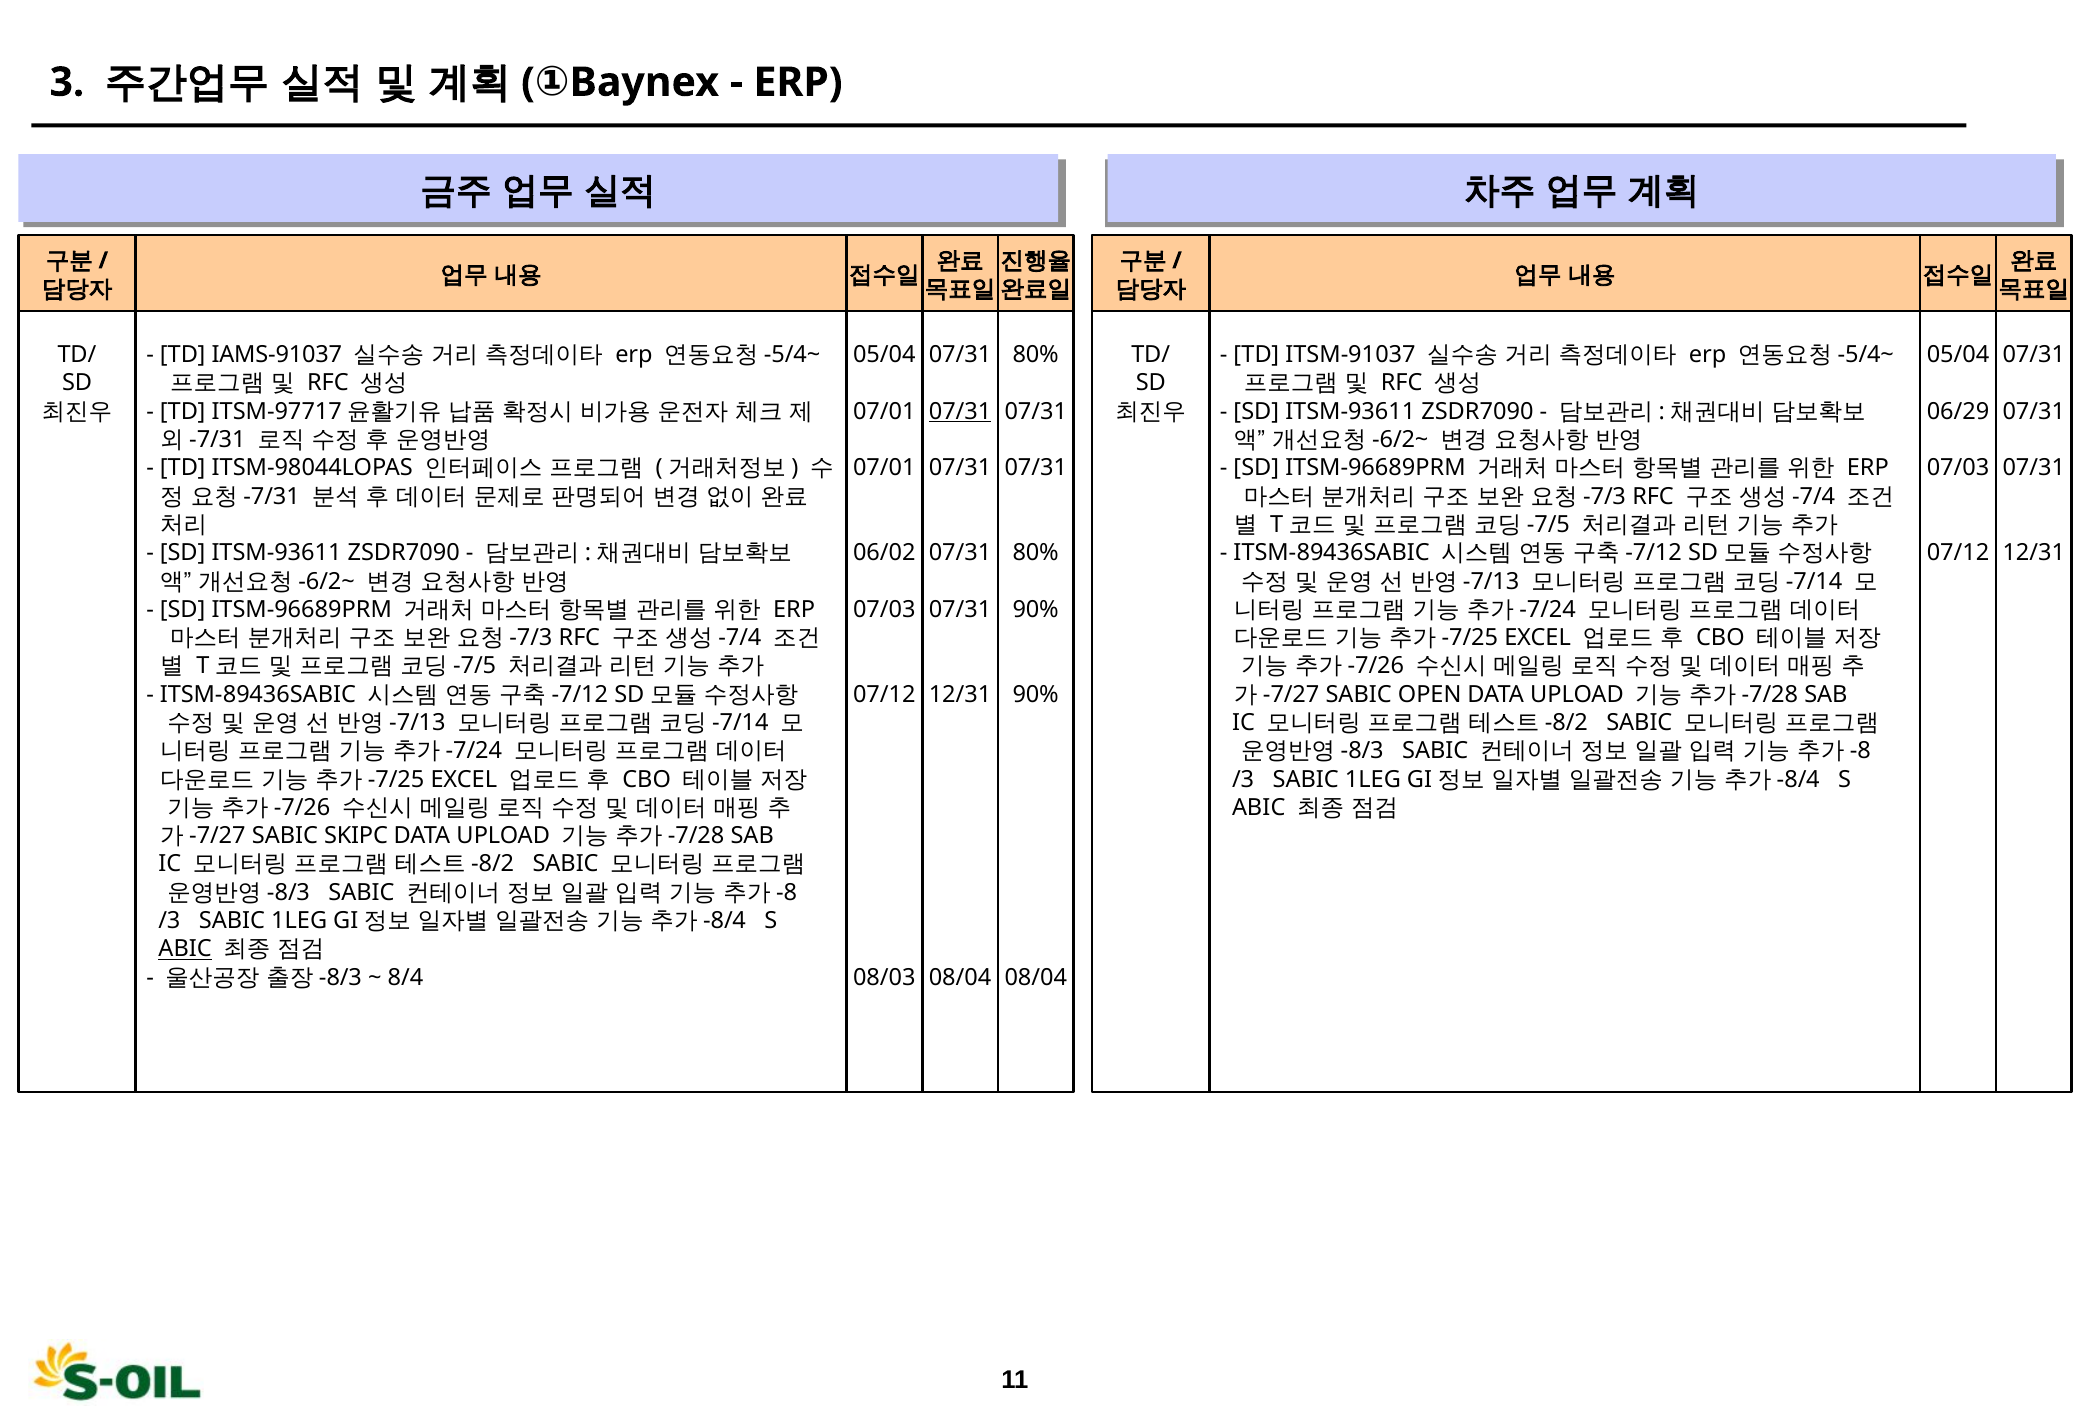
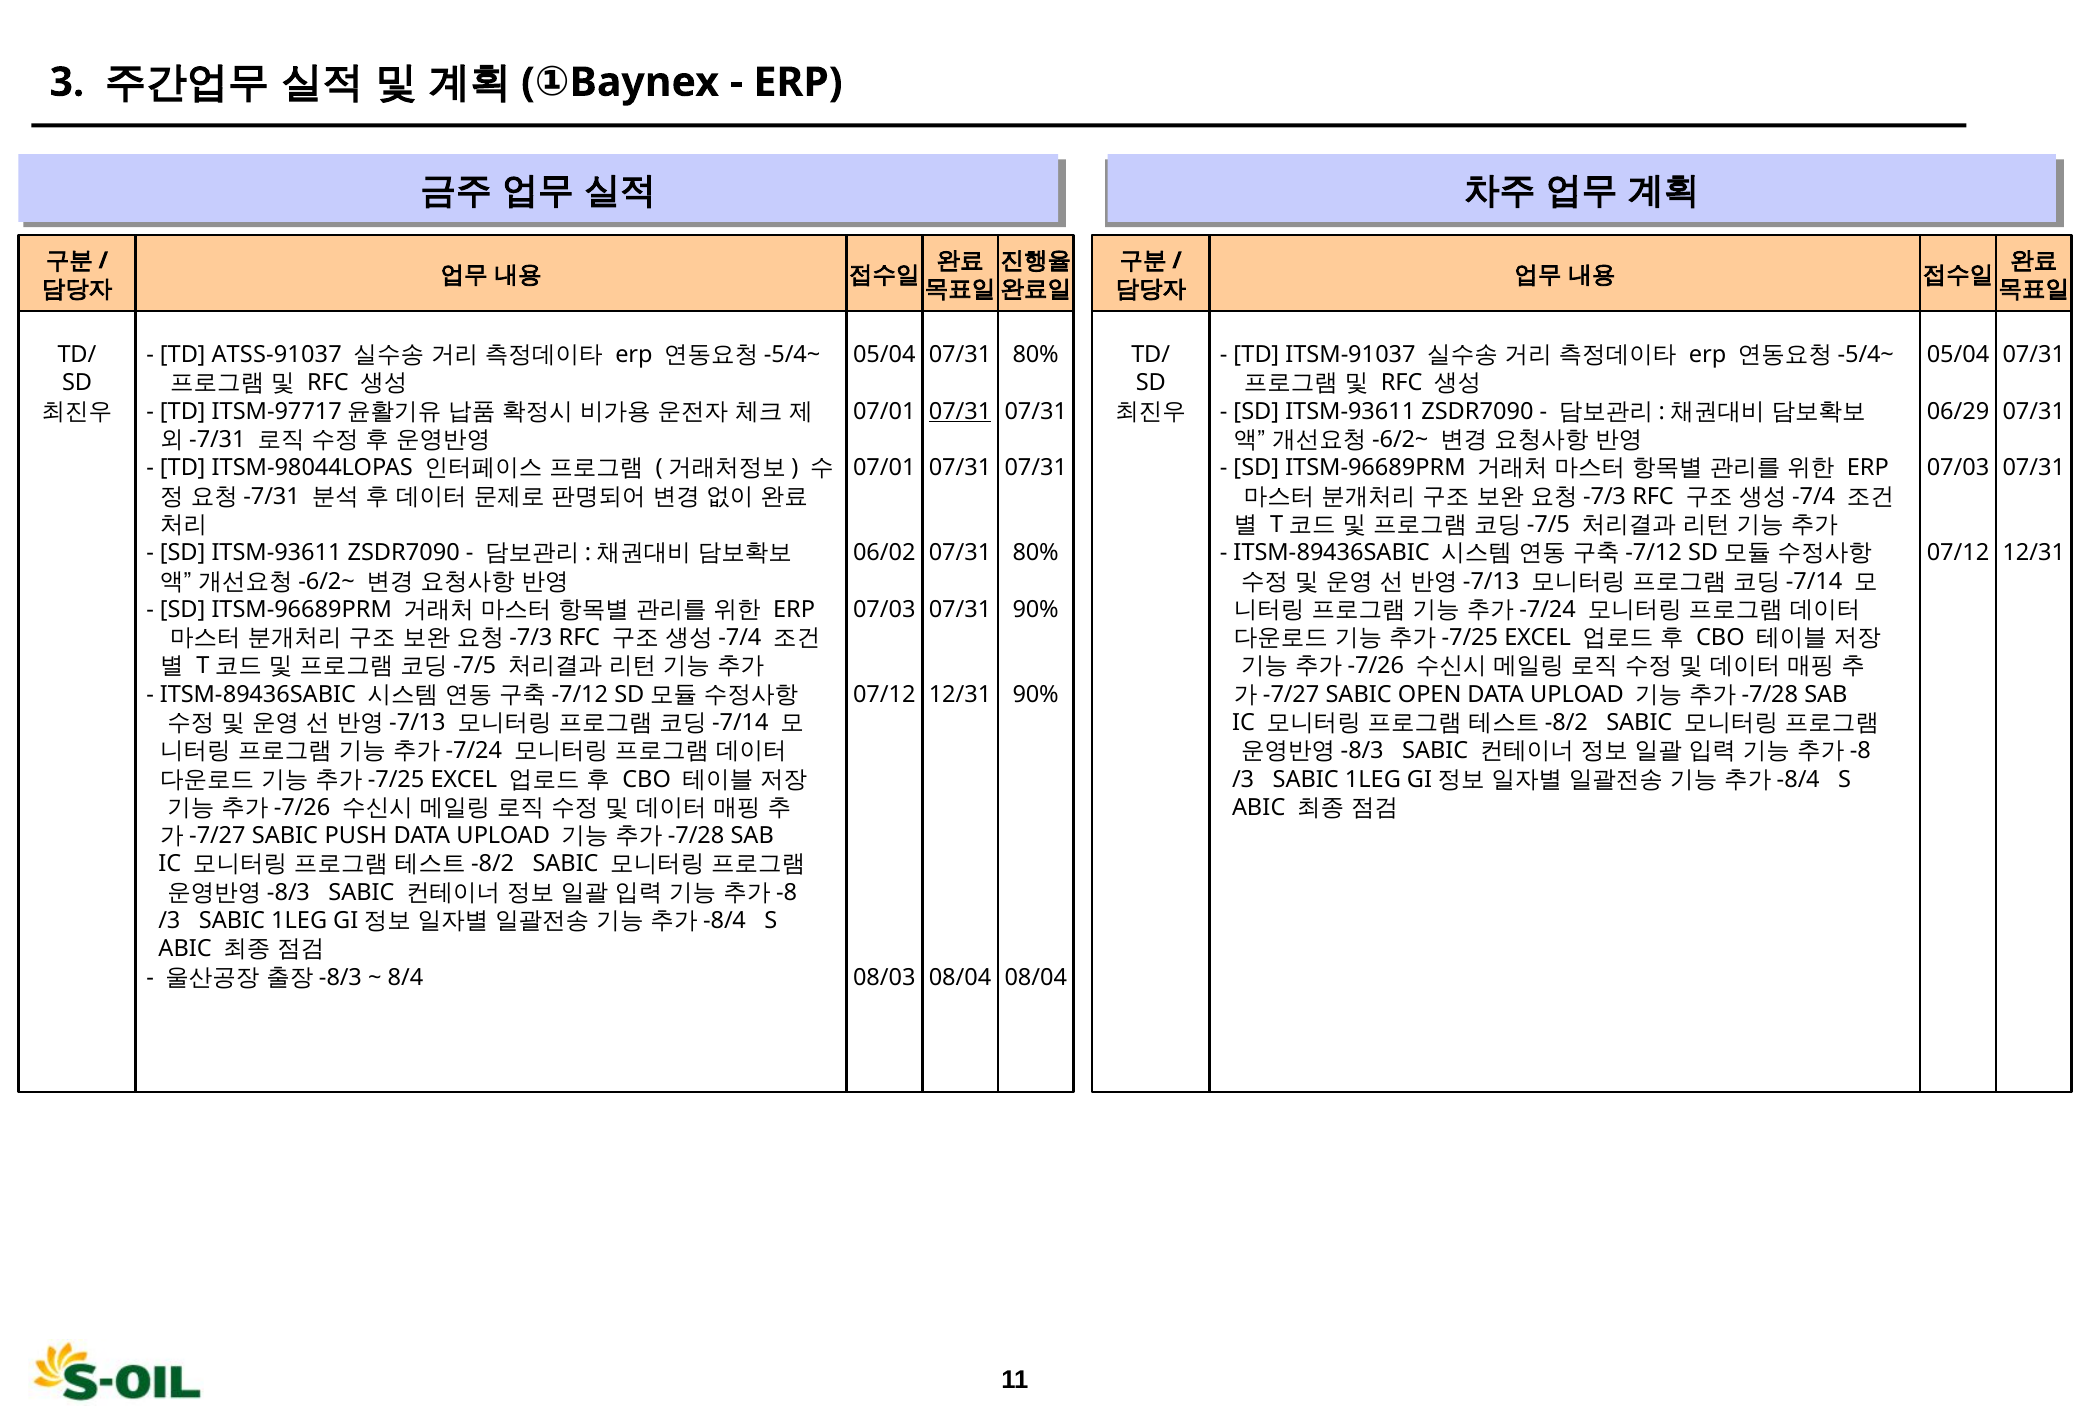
IAMS-91037: IAMS-91037 -> ATSS-91037 (277, 355)
SKIPC: SKIPC -> PUSH (356, 836)
ABIC underline: present -> none (185, 949)
